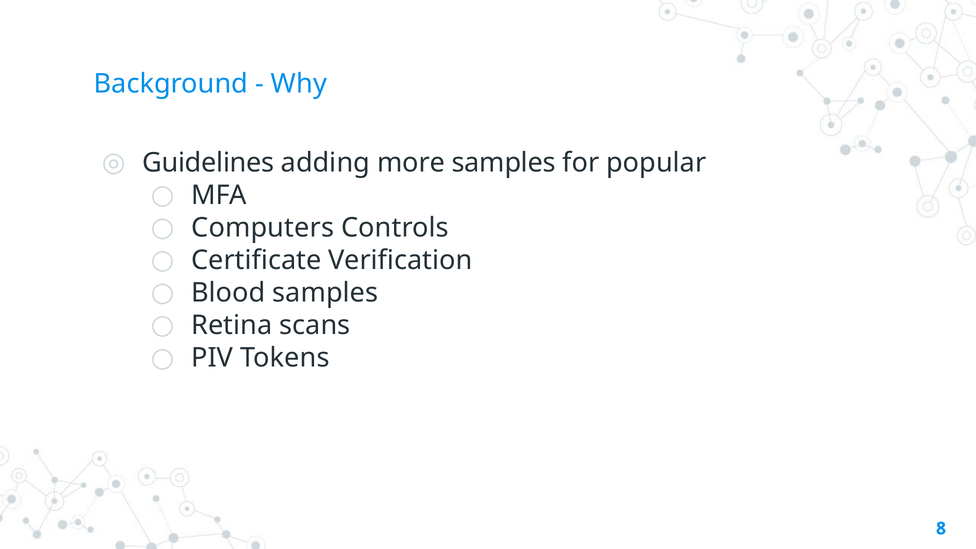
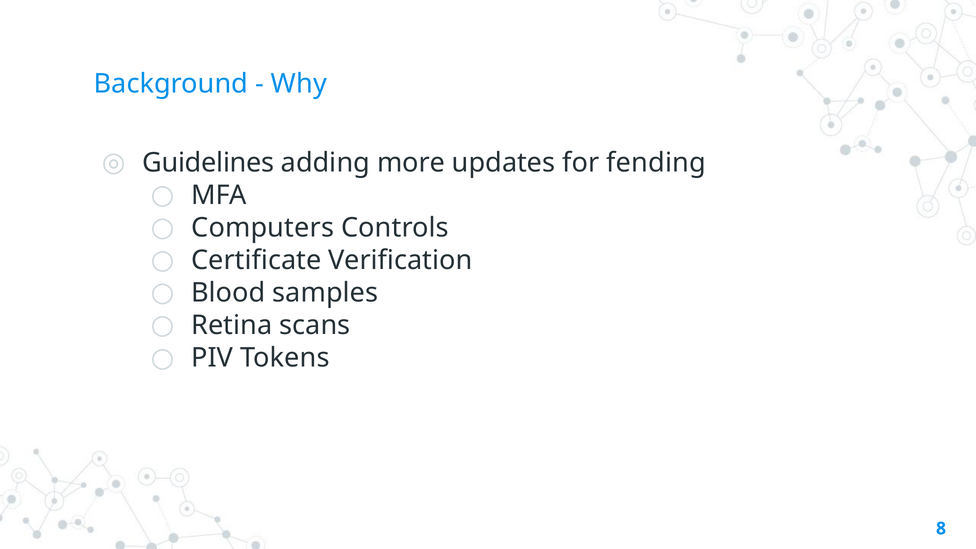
more samples: samples -> updates (504, 163)
popular: popular -> fending (656, 163)
